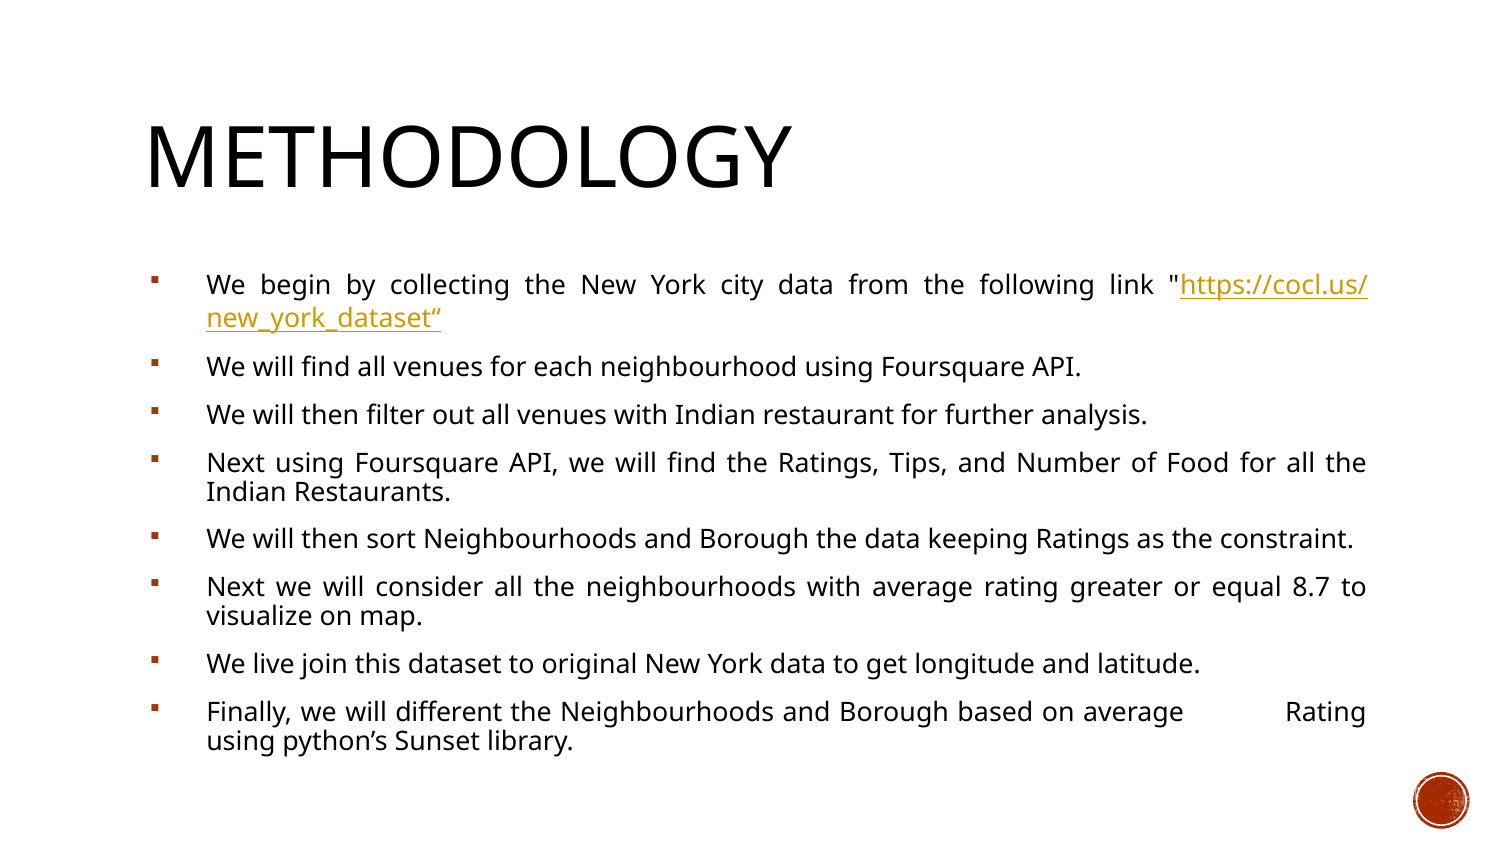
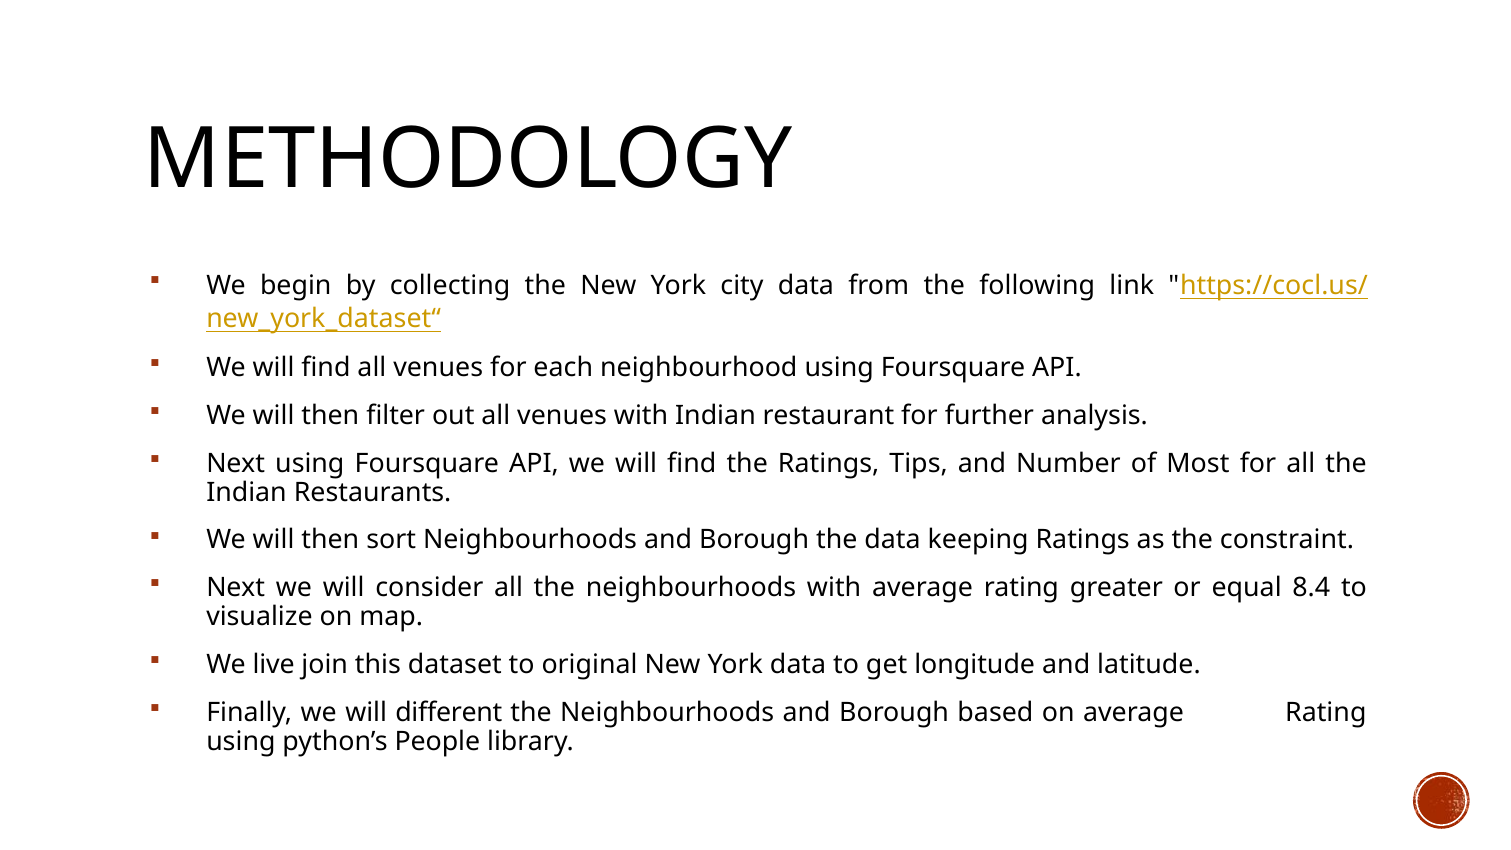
Food: Food -> Most (1198, 463)
8.7: 8.7 -> 8.4 (1311, 588)
Sunset: Sunset -> People (437, 741)
